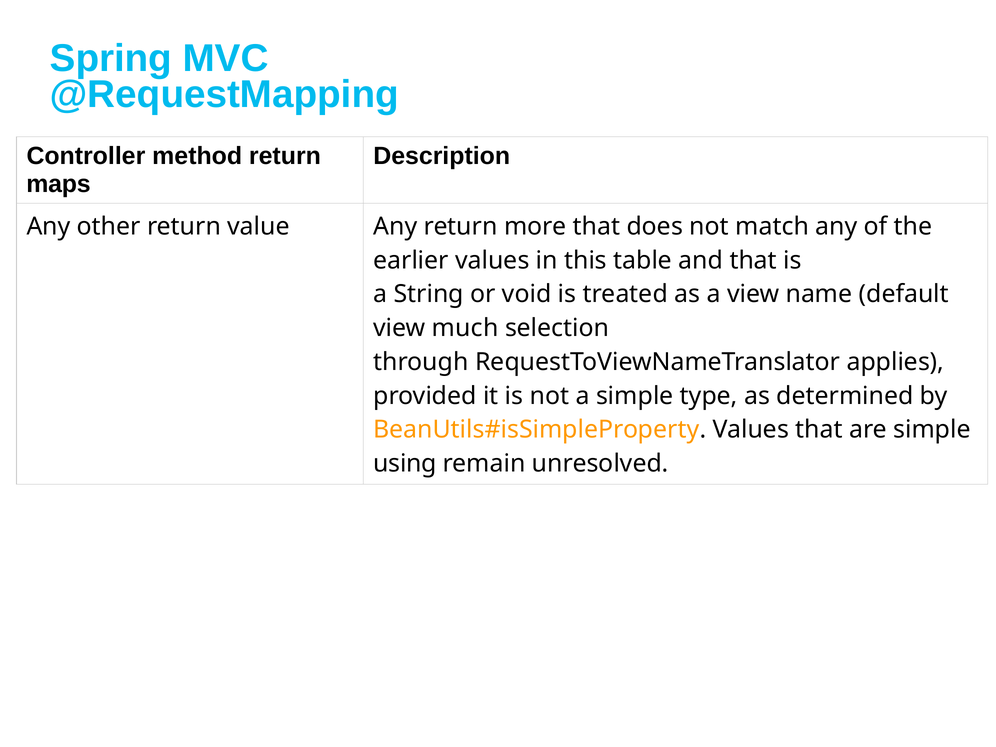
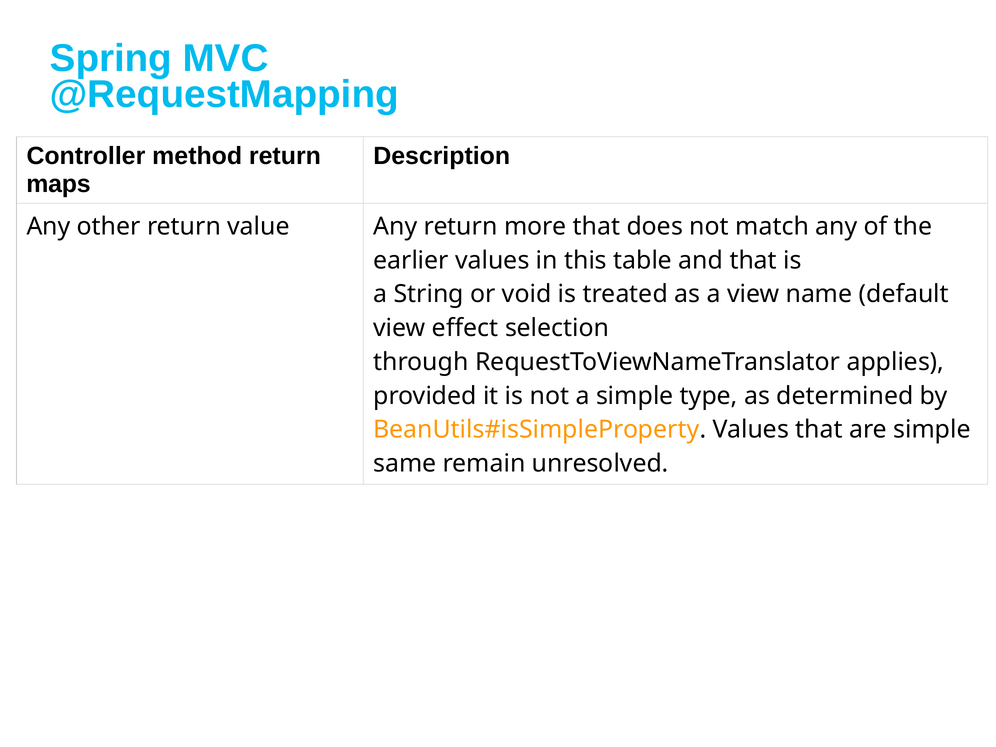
much: much -> effect (465, 328)
using: using -> same (405, 464)
